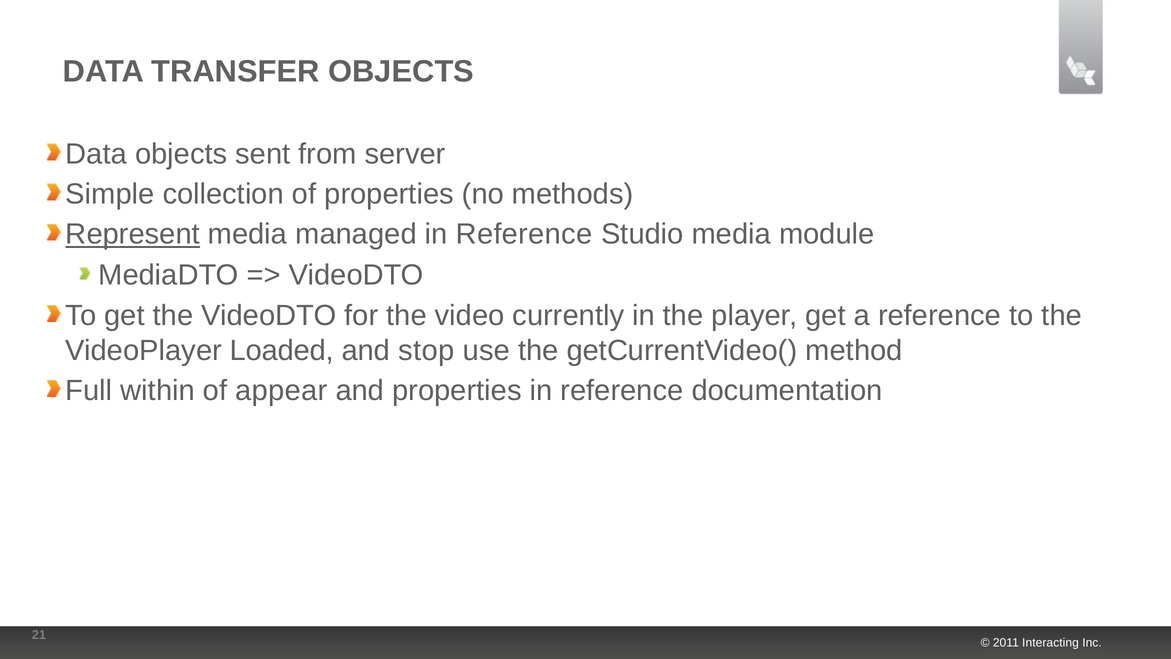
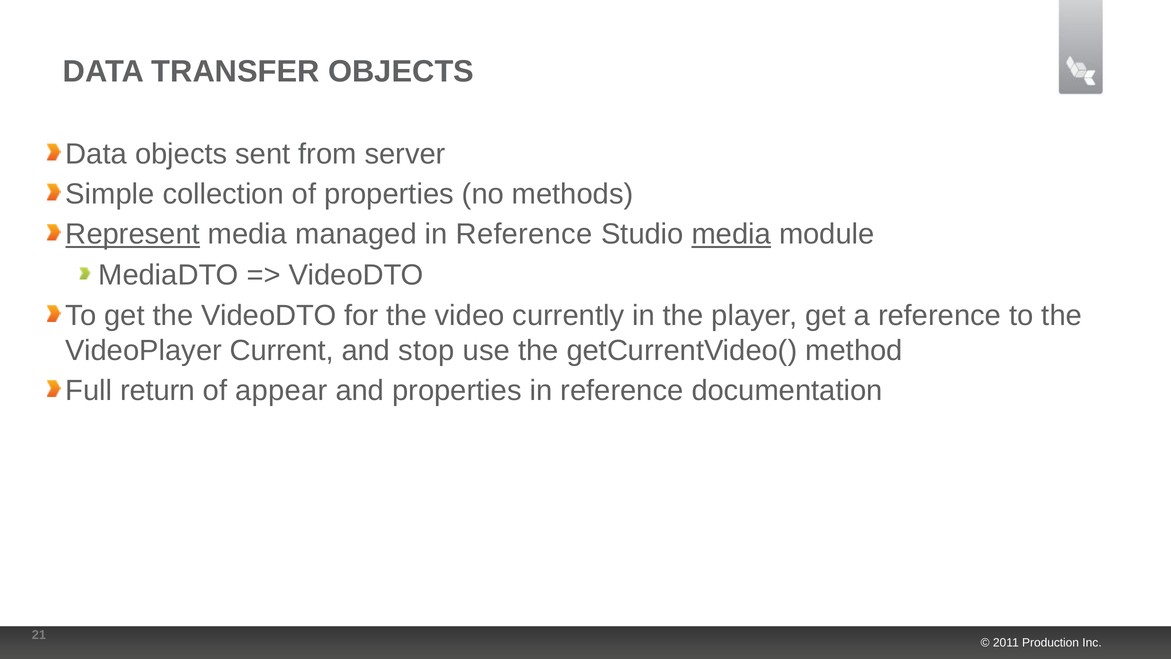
media underline: none -> present (731, 234)
Loaded: Loaded -> Current (282, 350)
within: within -> return (158, 390)
Interacting: Interacting -> Production (1051, 643)
